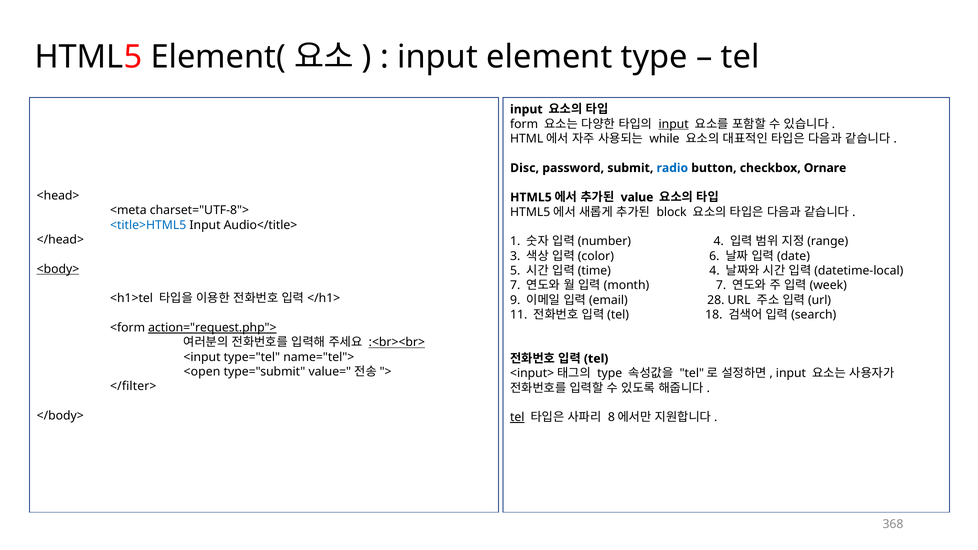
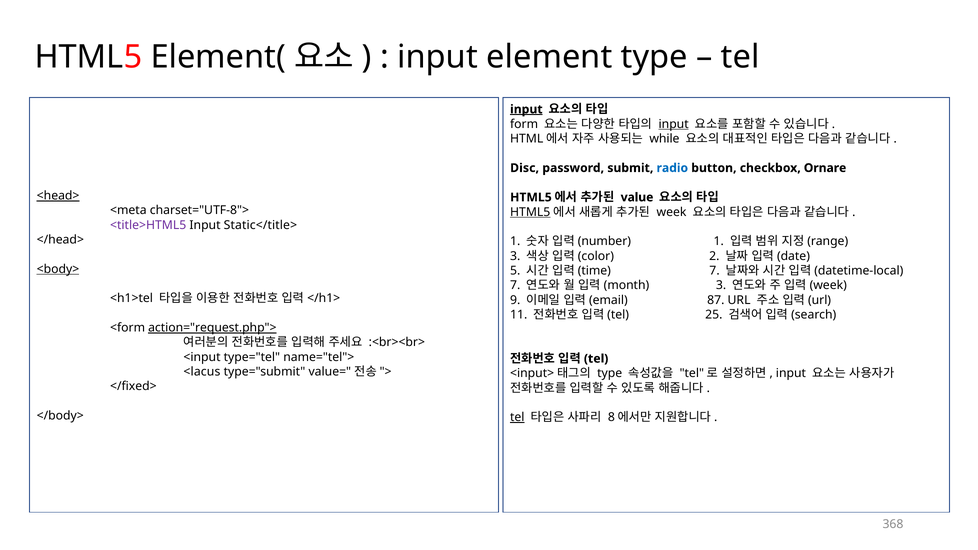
input underline: none -> present (526, 109)
<head> underline: none -> present (58, 196)
HTML5 underline: none -> present (530, 212)
block: block -> week (672, 212)
<title>HTML5 colour: blue -> purple (148, 225)
Audio</title>: Audio</title> -> Static</title> (260, 225)
4: 4 -> 1 (719, 241)
6: 6 -> 2 (714, 256)
4: 4 -> 7 (715, 271)
7: 7 -> 3 (721, 285)
28: 28 -> 87 (716, 300)
18: 18 -> 25 (714, 315)
:<br><br> underline: present -> none (397, 342)
<open: <open -> <lacus (202, 372)
</filter>: </filter> -> </fixed> (133, 386)
